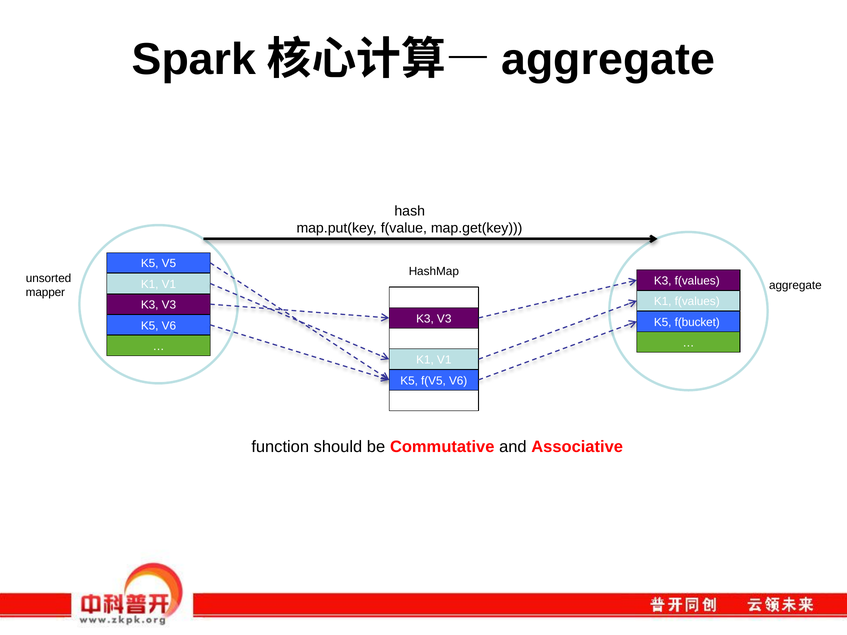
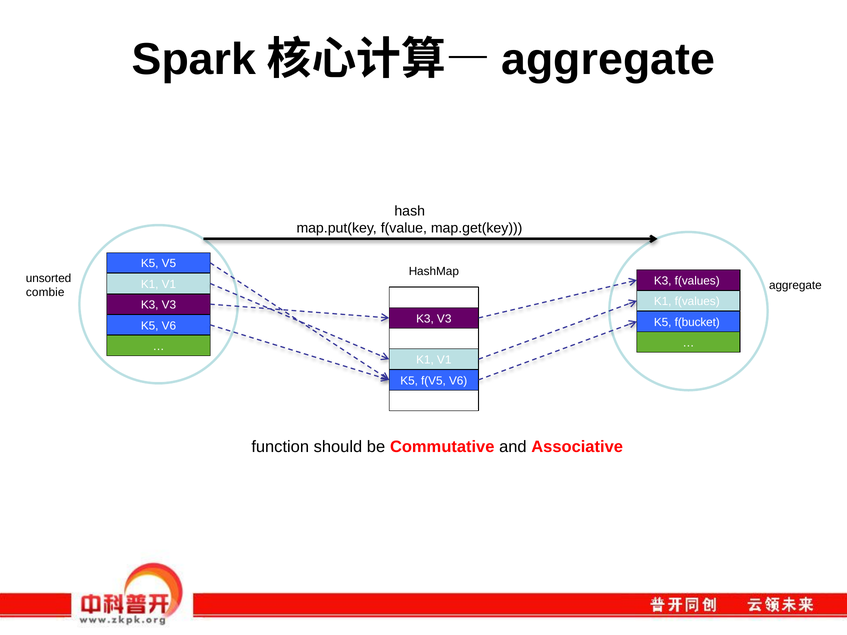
mapper: mapper -> combie (45, 293)
